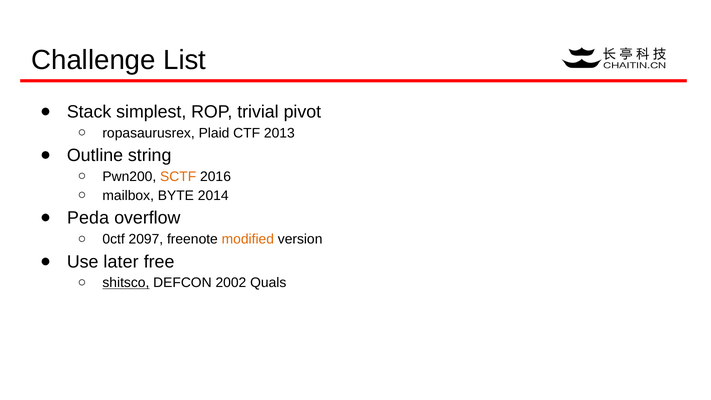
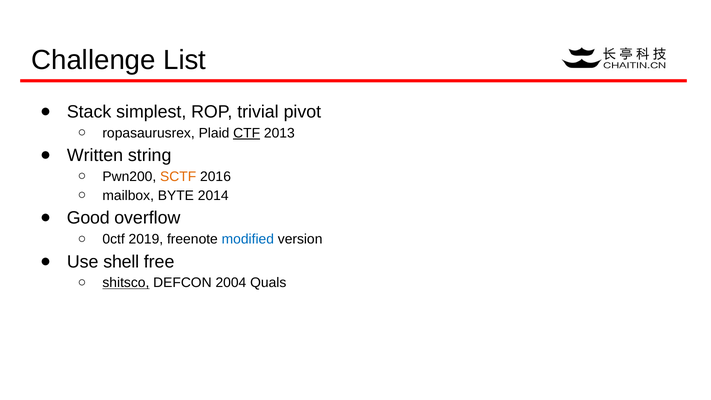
CTF underline: none -> present (247, 133)
Outline: Outline -> Written (95, 155)
Peda: Peda -> Good (88, 218)
2097: 2097 -> 2019 (146, 239)
modified colour: orange -> blue (248, 239)
later: later -> shell (121, 262)
2002: 2002 -> 2004 (231, 283)
